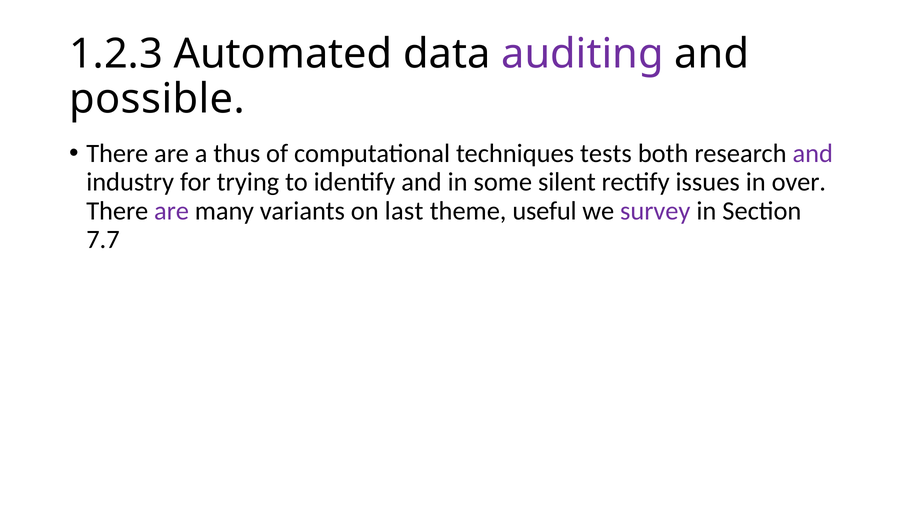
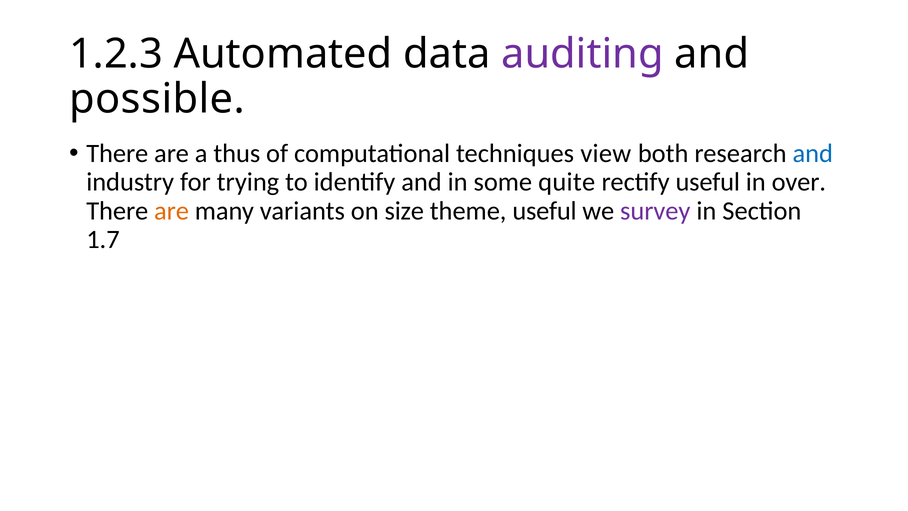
tests: tests -> view (606, 154)
and colour: purple -> blue (813, 154)
silent: silent -> quite (567, 182)
rectify issues: issues -> useful (708, 182)
are colour: purple -> orange (172, 211)
last: last -> size (404, 211)
7.7: 7.7 -> 1.7 (103, 239)
